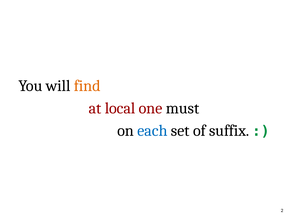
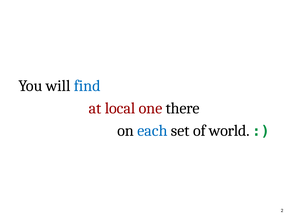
find colour: orange -> blue (87, 86)
must: must -> there (183, 108)
suffix: suffix -> world (229, 131)
